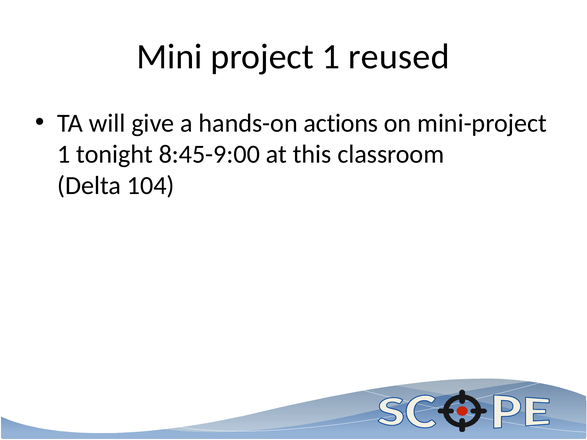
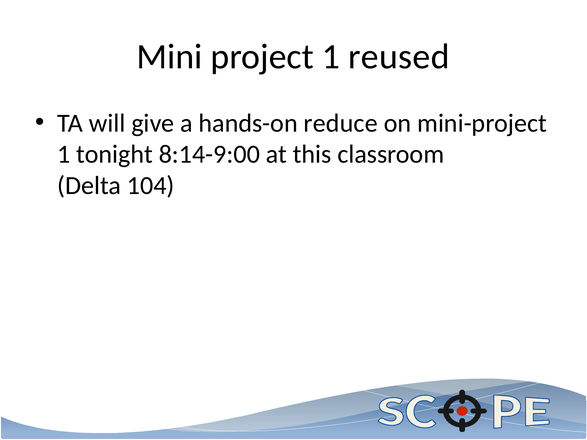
actions: actions -> reduce (341, 123)
8:45-9:00: 8:45-9:00 -> 8:14-9:00 (209, 154)
